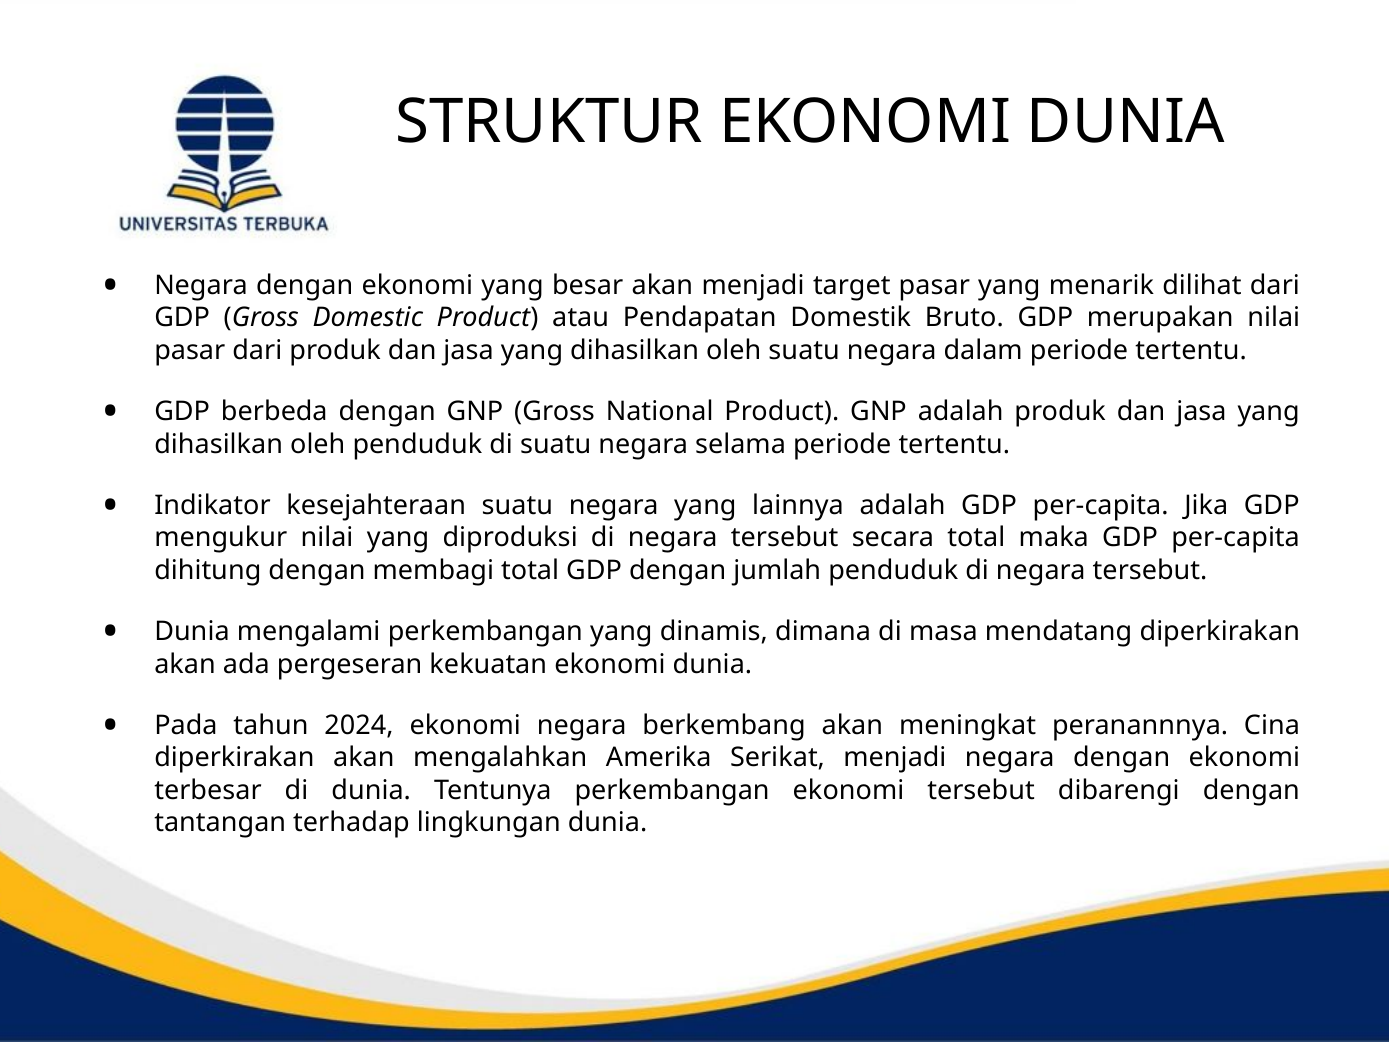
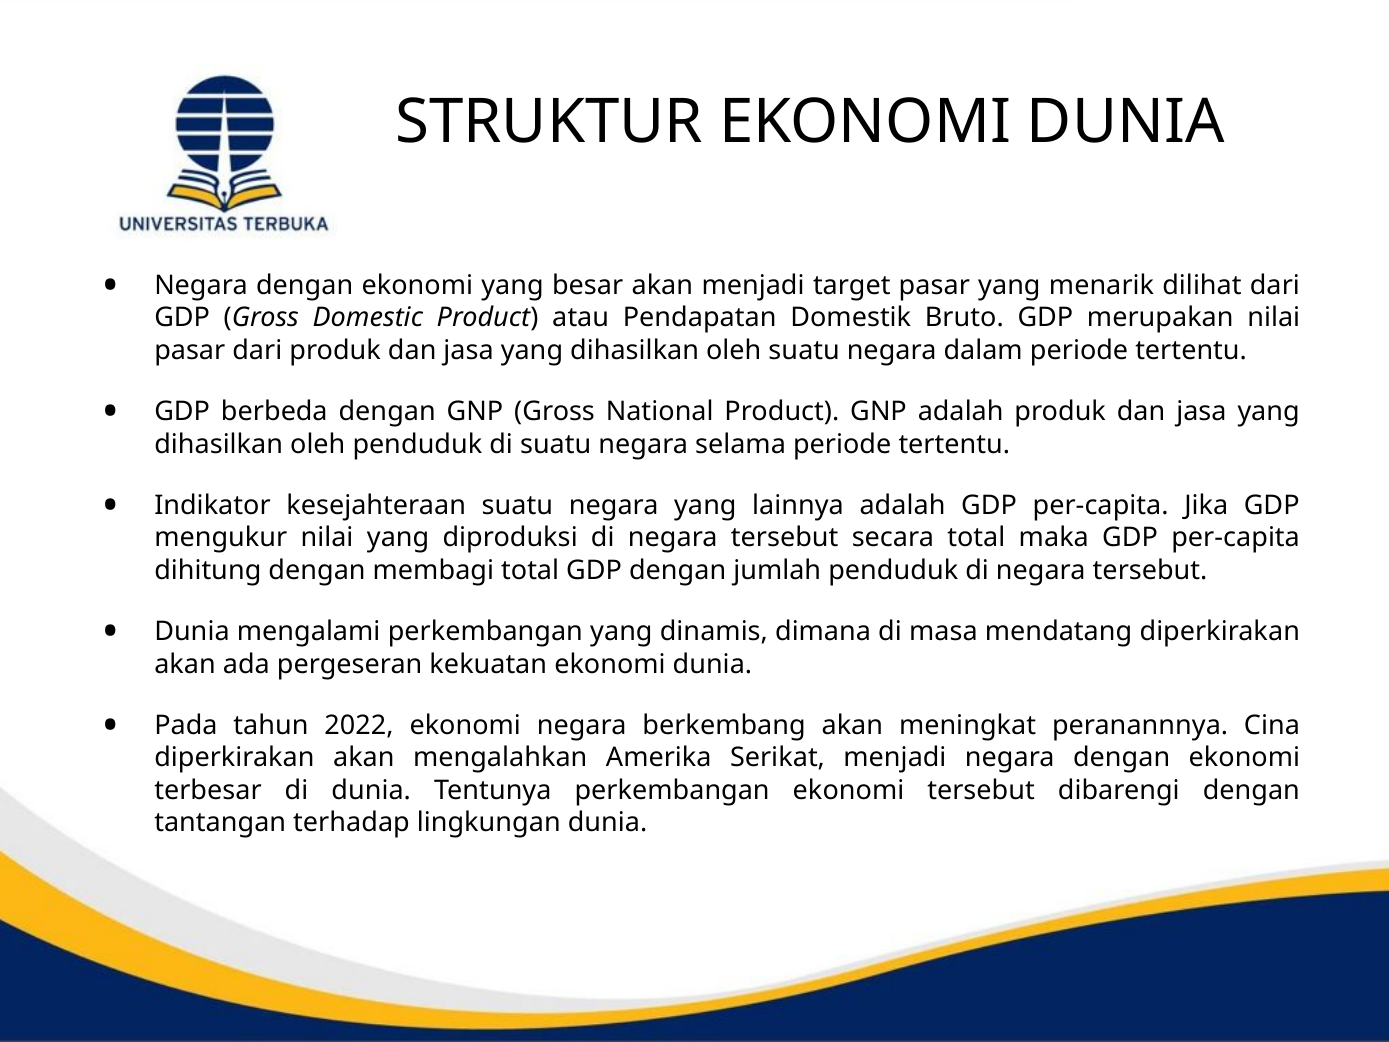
2024: 2024 -> 2022 (359, 725)
